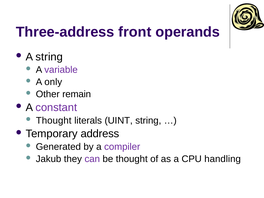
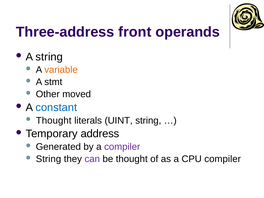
variable colour: purple -> orange (61, 70)
only: only -> stmt (53, 82)
remain: remain -> moved (77, 94)
constant colour: purple -> blue (56, 107)
Jakub: Jakub -> String (48, 159)
CPU handling: handling -> compiler (223, 159)
